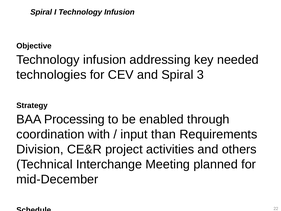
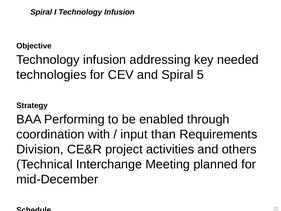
3: 3 -> 5 (200, 75)
Processing: Processing -> Performing (74, 119)
